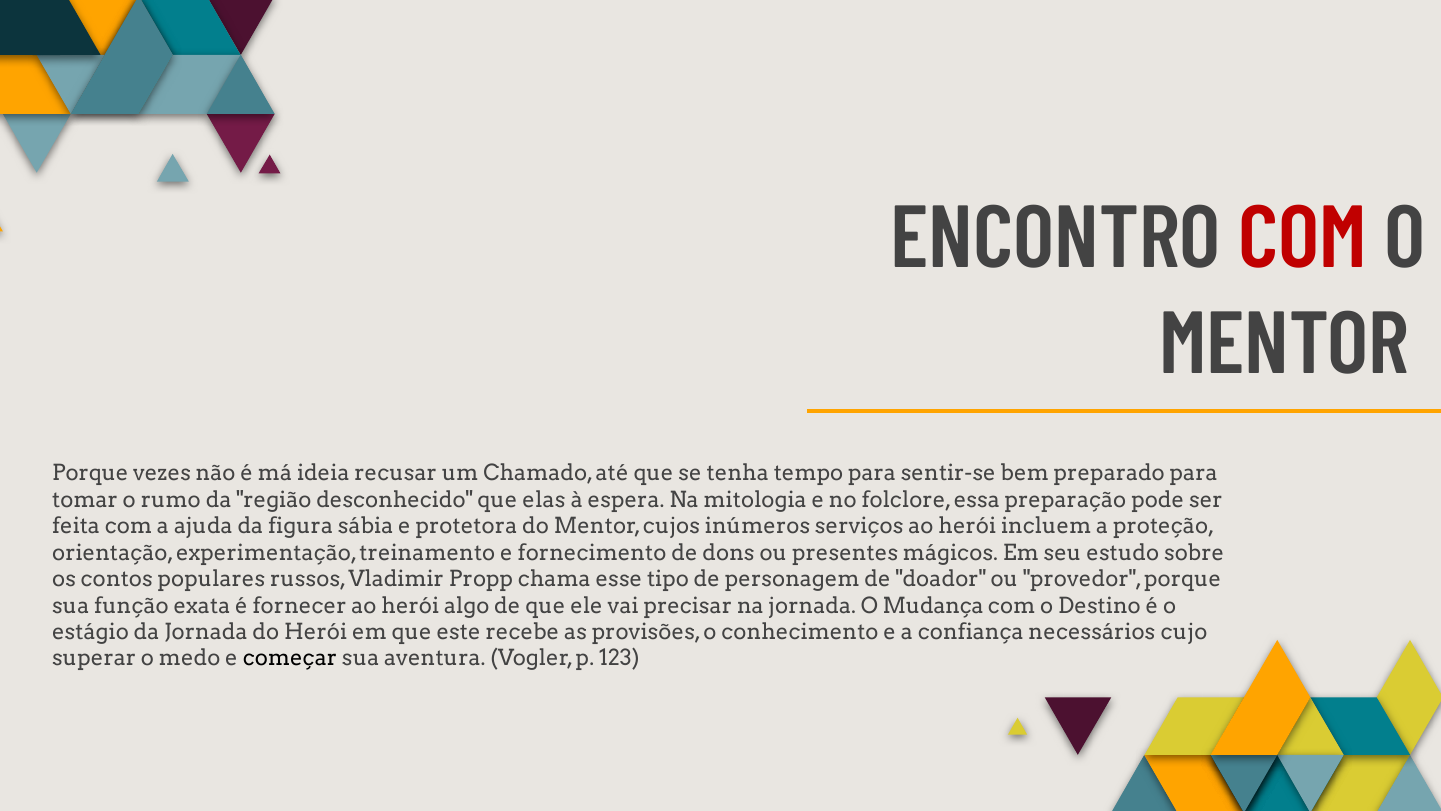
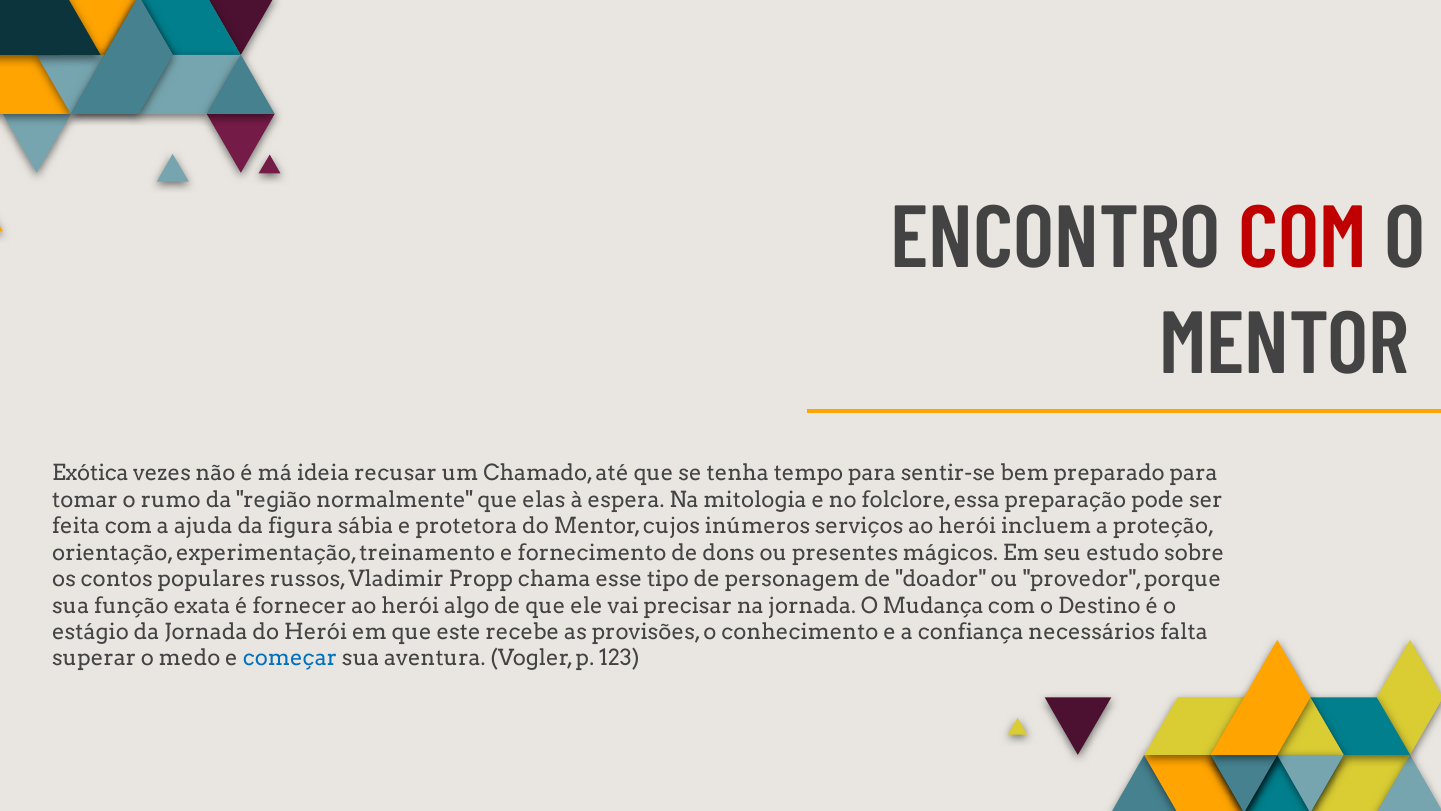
Porque: Porque -> Exótica (90, 473)
desconhecido: desconhecido -> normalmente (394, 500)
cujo: cujo -> falta (1184, 632)
começar colour: black -> blue (290, 658)
